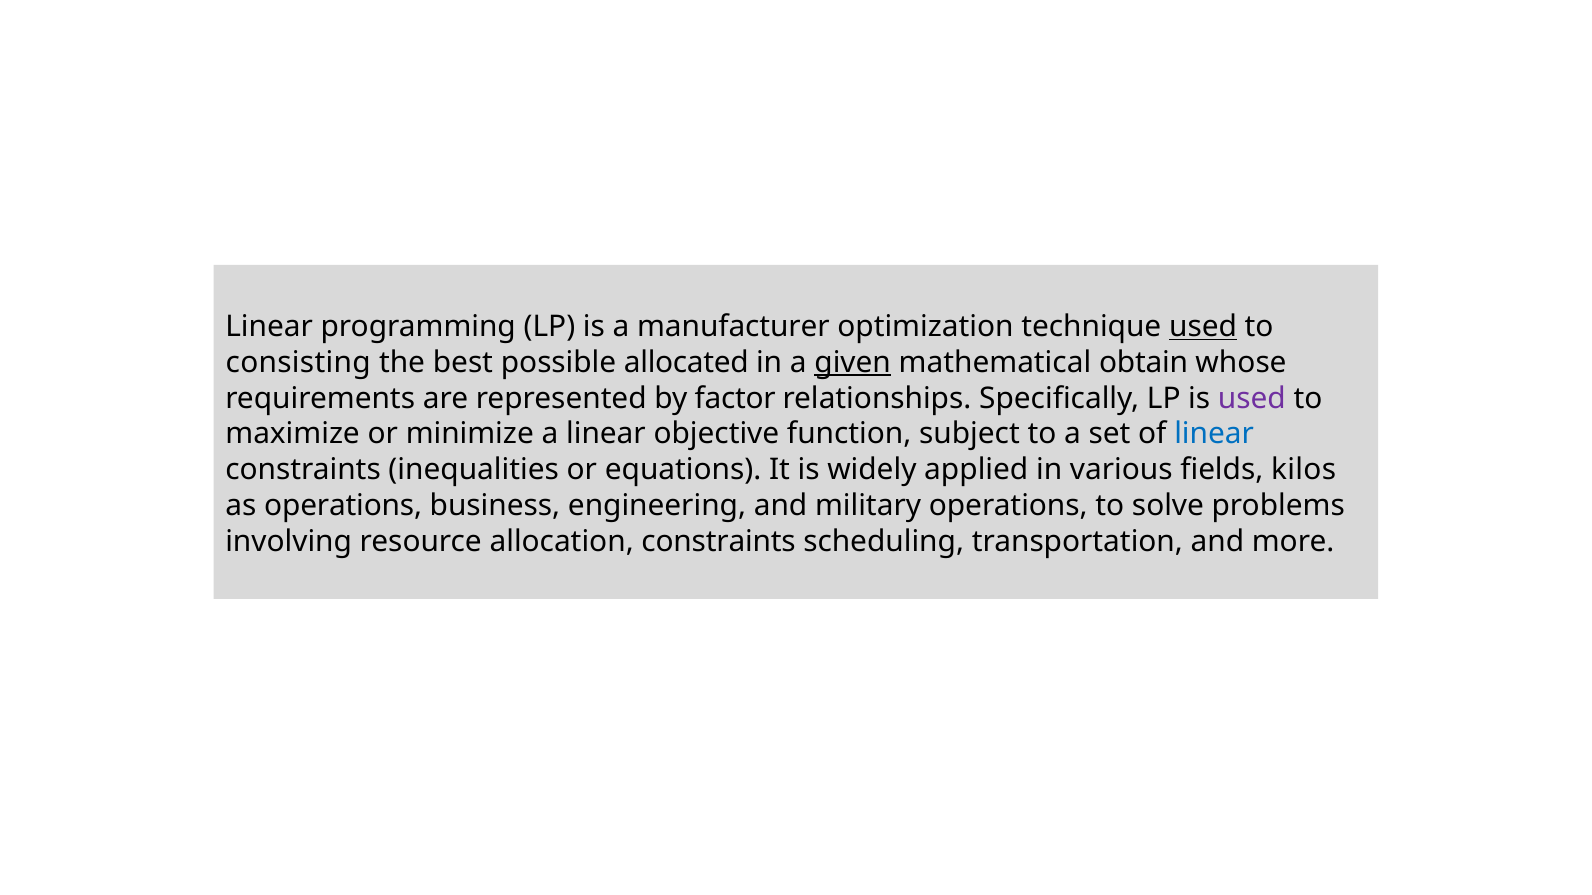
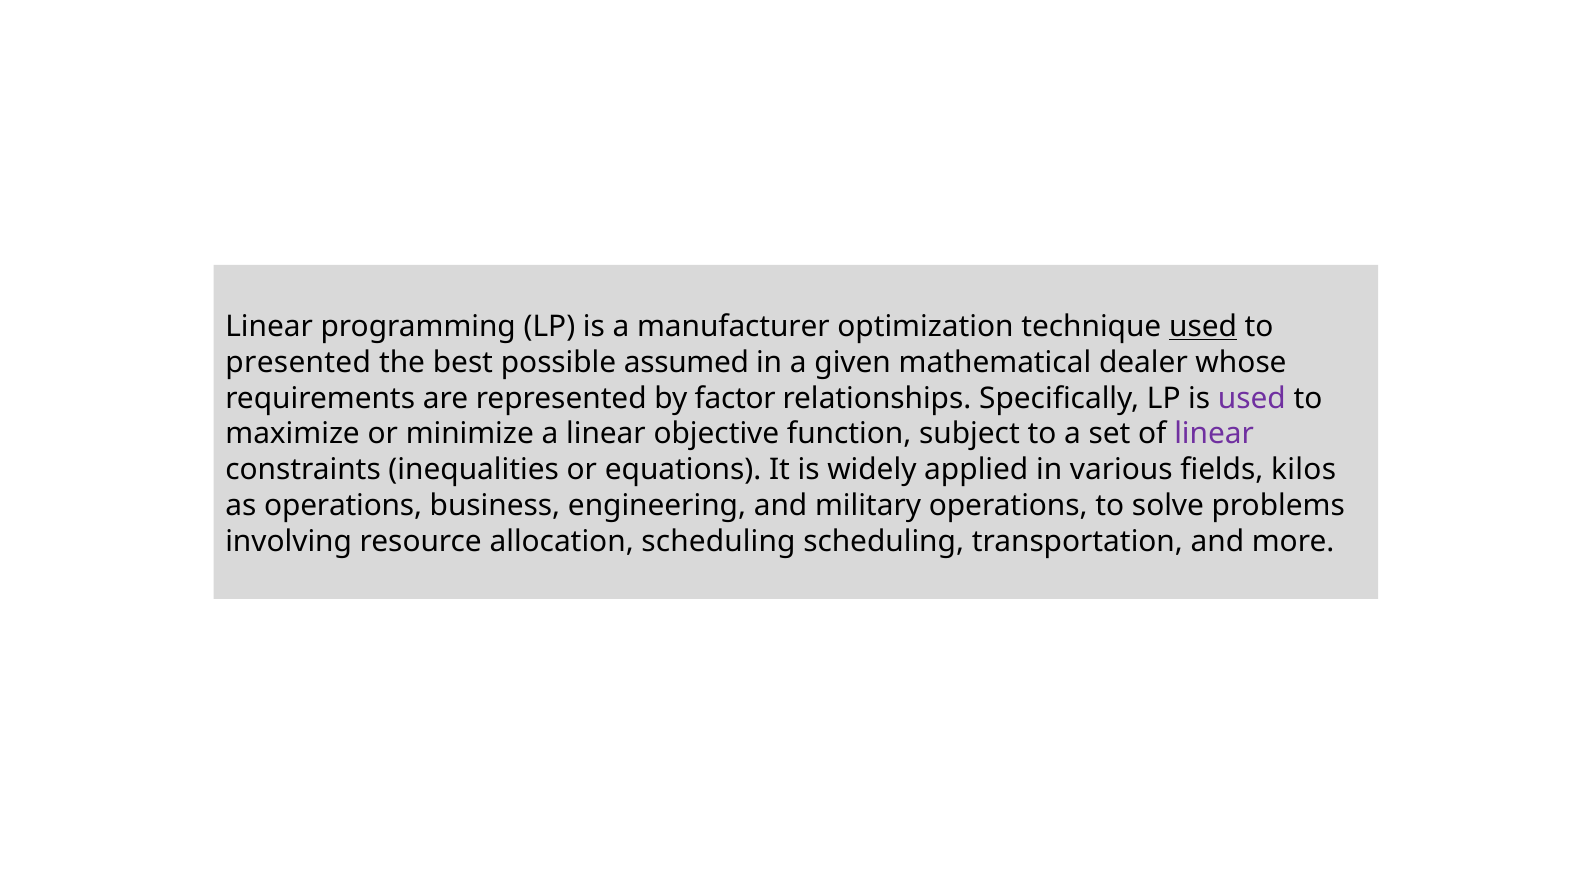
consisting: consisting -> presented (298, 363)
allocated: allocated -> assumed (686, 363)
given underline: present -> none (853, 363)
obtain: obtain -> dealer (1143, 363)
linear colour: blue -> purple (1214, 434)
allocation constraints: constraints -> scheduling (718, 542)
